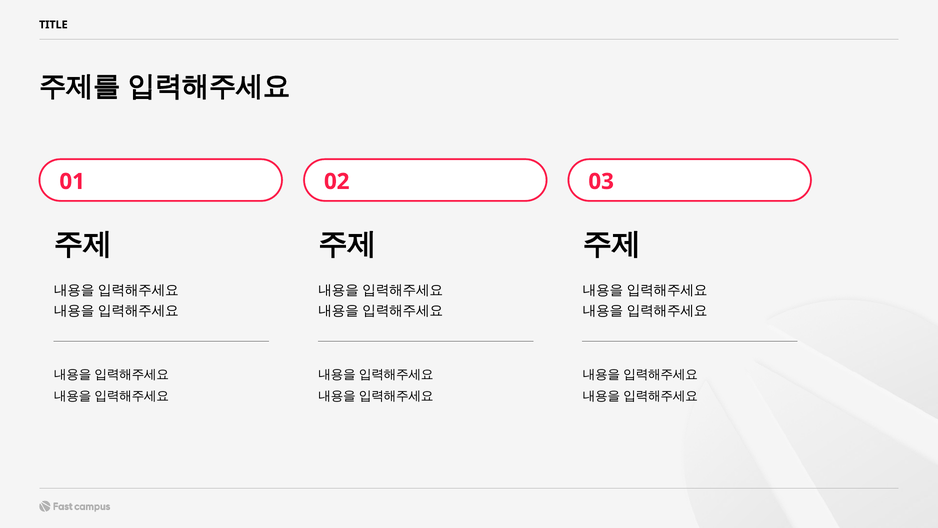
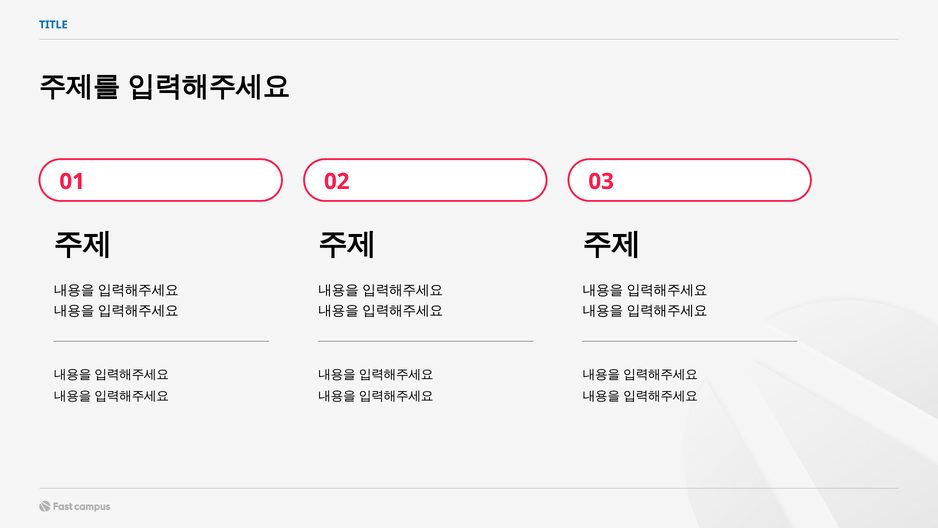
TITLE colour: black -> blue (53, 25)
